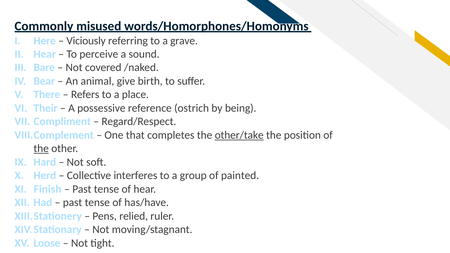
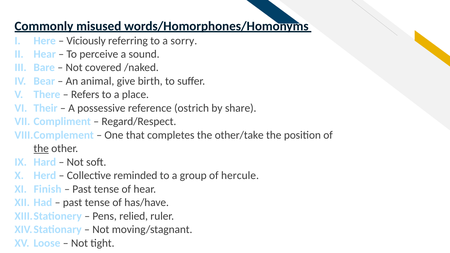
grave: grave -> sorry (184, 41)
being: being -> share (241, 108)
other/take underline: present -> none (239, 135)
interferes: interferes -> reminded (135, 176)
painted: painted -> hercule (240, 176)
